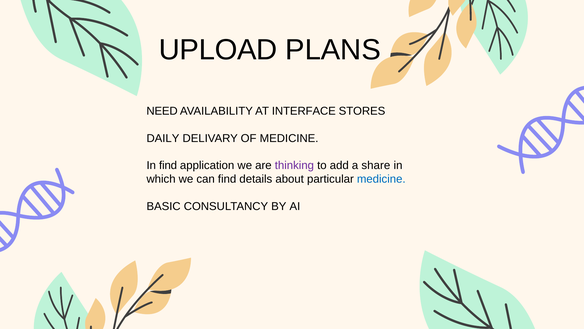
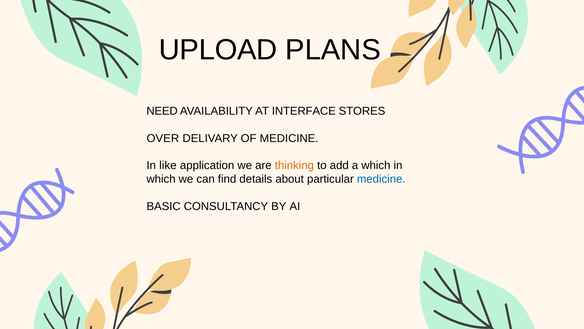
DAILY: DAILY -> OVER (163, 138)
In find: find -> like (168, 165)
thinking colour: purple -> orange (294, 165)
a share: share -> which (376, 165)
